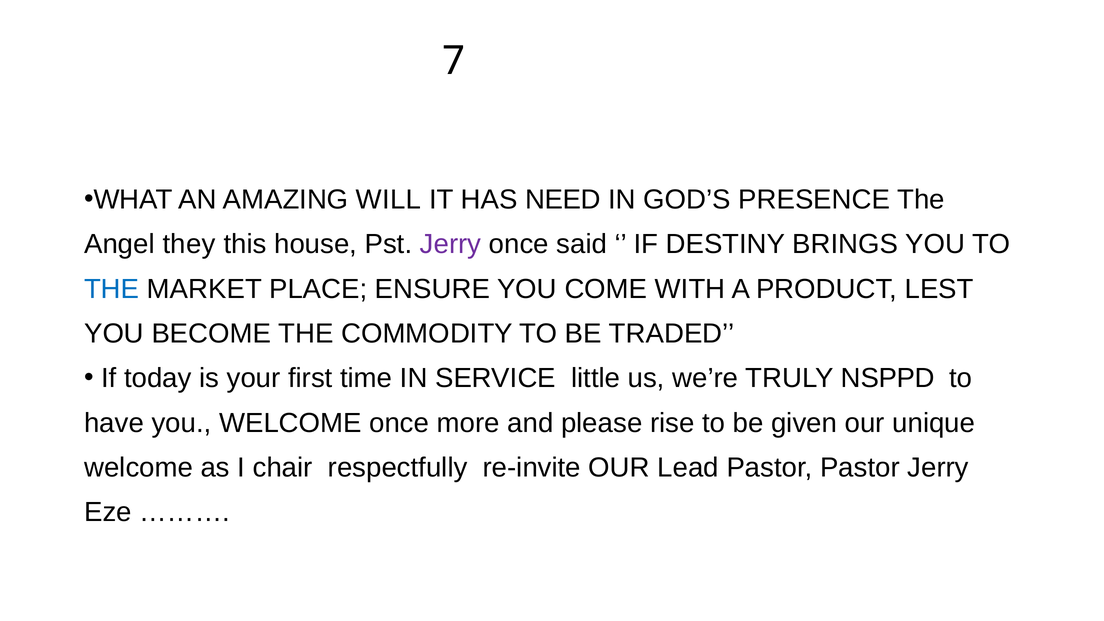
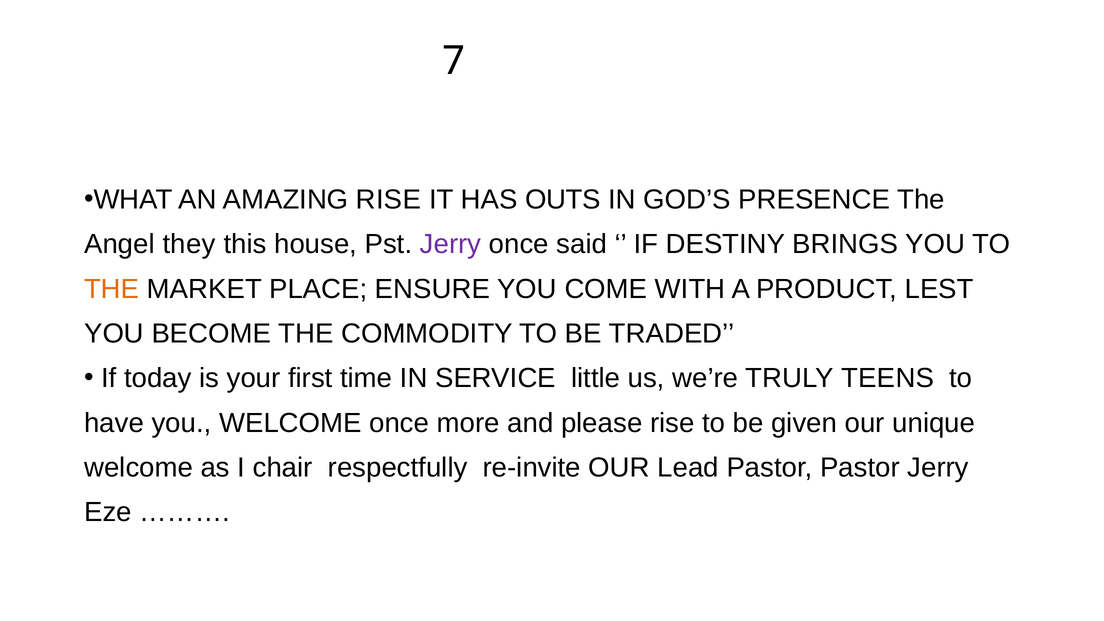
AMAZING WILL: WILL -> RISE (388, 200)
NEED: NEED -> OUTS (563, 200)
THE colour: blue -> orange (112, 289)
NSPPD: NSPPD -> TEENS (888, 378)
